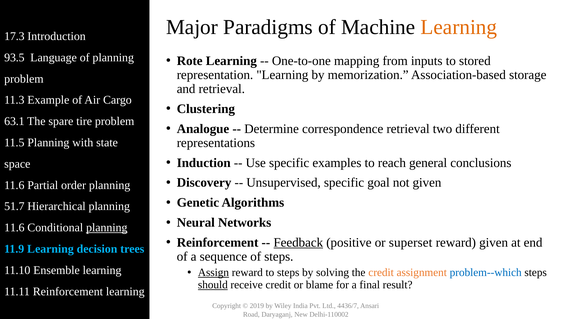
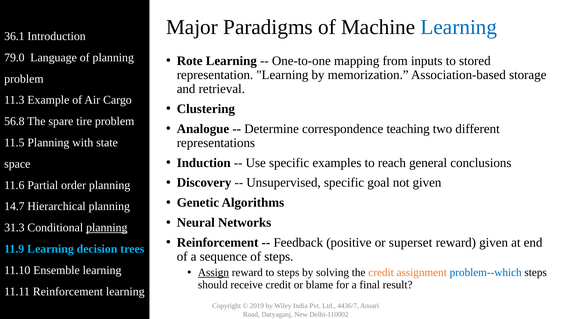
Learning colour: orange -> blue (459, 27)
17.3: 17.3 -> 36.1 (14, 36)
93.5: 93.5 -> 79.0 (14, 57)
63.1: 63.1 -> 56.8 (14, 121)
correspondence retrieval: retrieval -> teaching (408, 129)
51.7: 51.7 -> 14.7 (14, 206)
11.6: 11.6 -> 31.3 (14, 227)
Feedback underline: present -> none (298, 242)
should underline: present -> none (213, 284)
